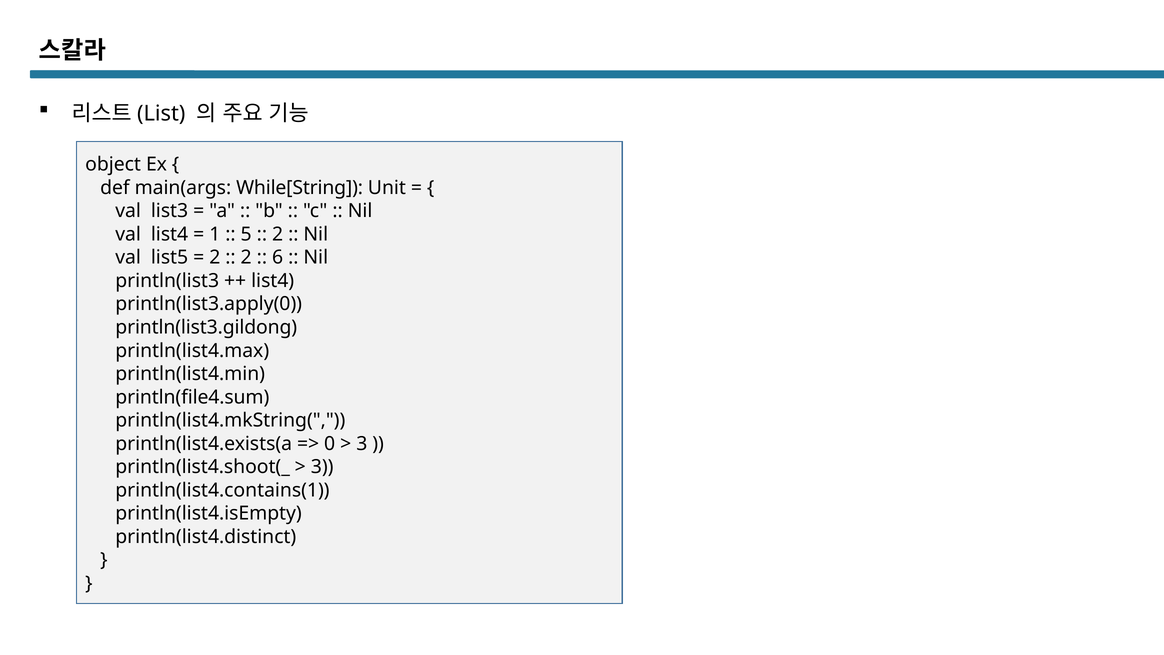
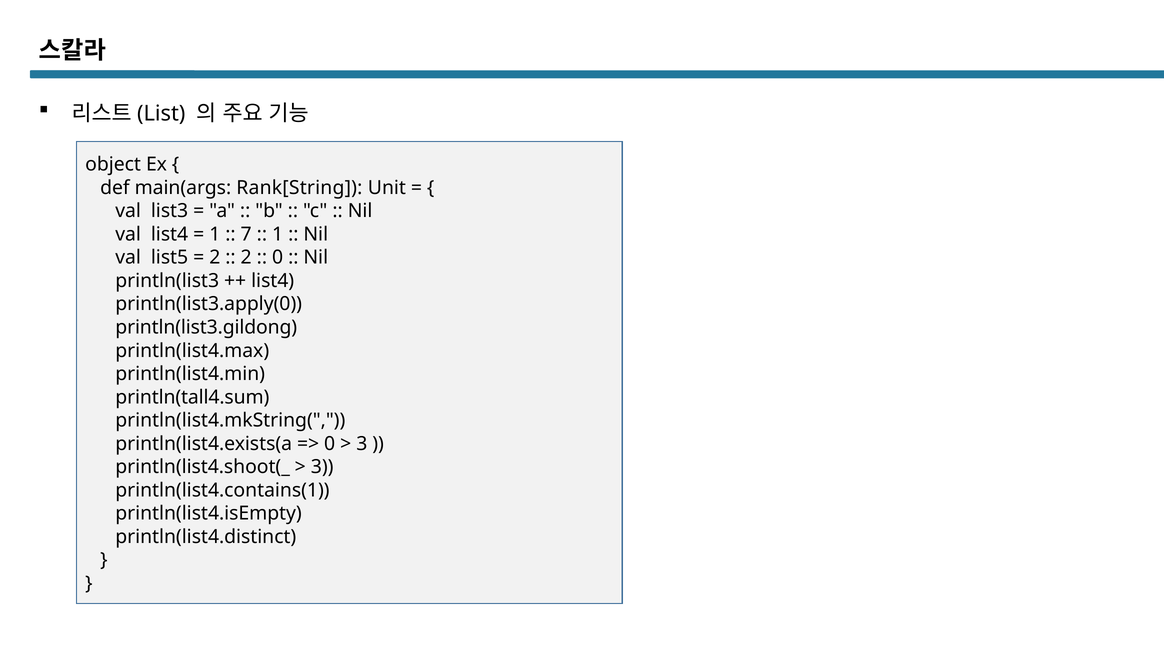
While[String: While[String -> Rank[String (299, 188)
5: 5 -> 7 (246, 234)
2: 2 -> 1 (278, 234)
6: 6 -> 0 (278, 257)
println(file4.sum: println(file4.sum -> println(tall4.sum (192, 397)
